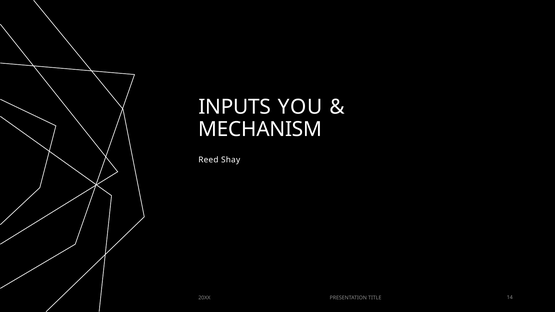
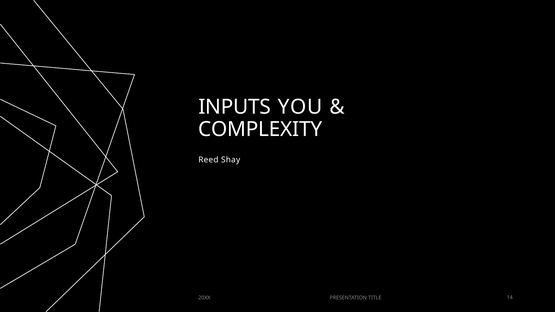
MECHANISM: MECHANISM -> COMPLEXITY (260, 129)
